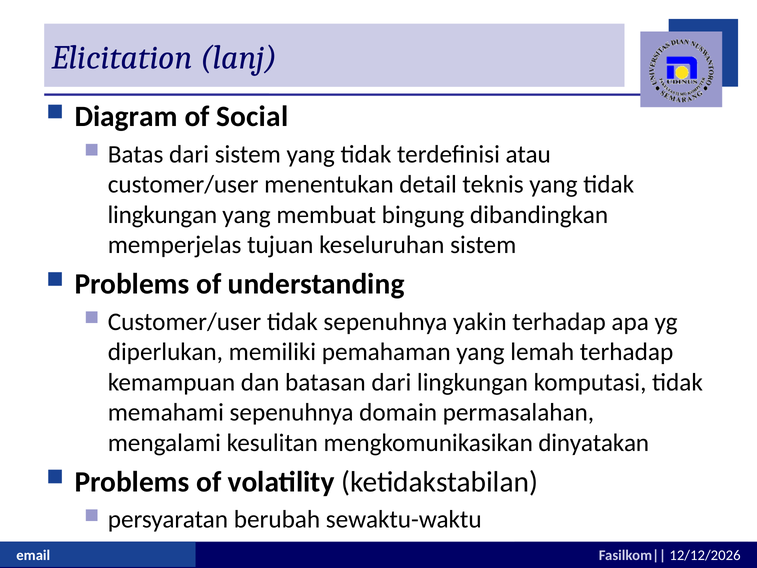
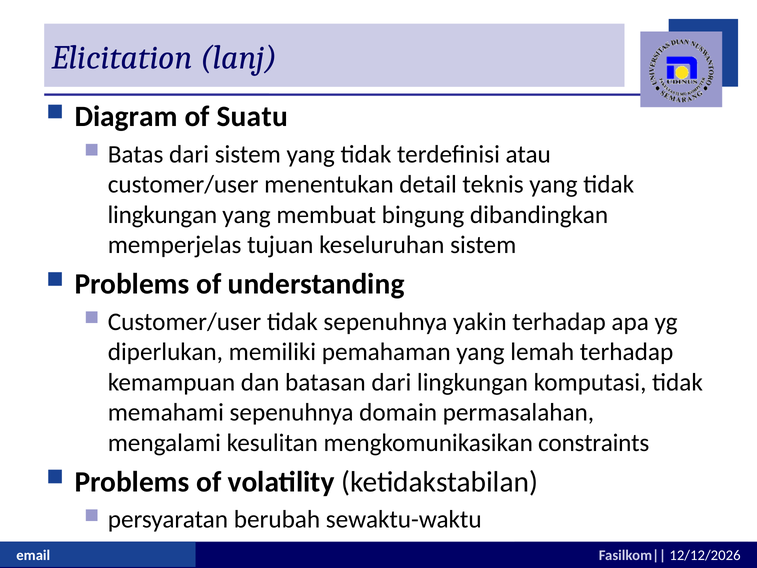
Social: Social -> Suatu (252, 117)
dinyatakan: dinyatakan -> constraints (594, 443)
